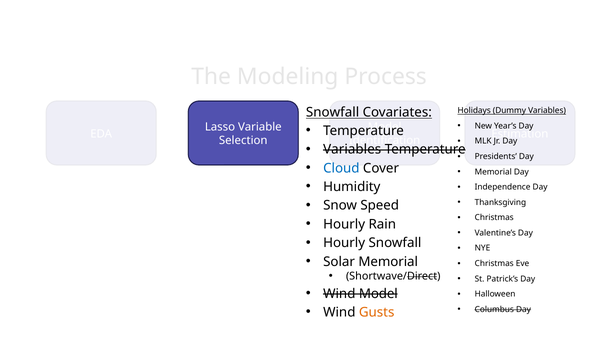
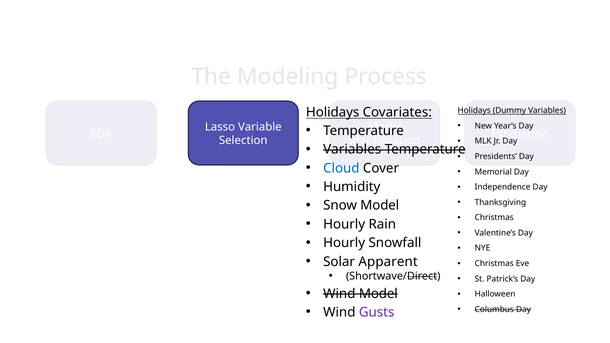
Snowfall: Snowfall -> Holidays (333, 112)
Snow Speed: Speed -> Model (380, 206)
Solar Memorial: Memorial -> Apparent (388, 262)
Gusts colour: orange -> purple (377, 312)
